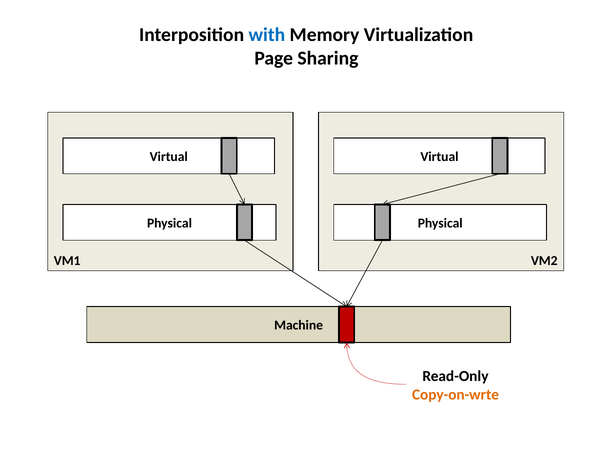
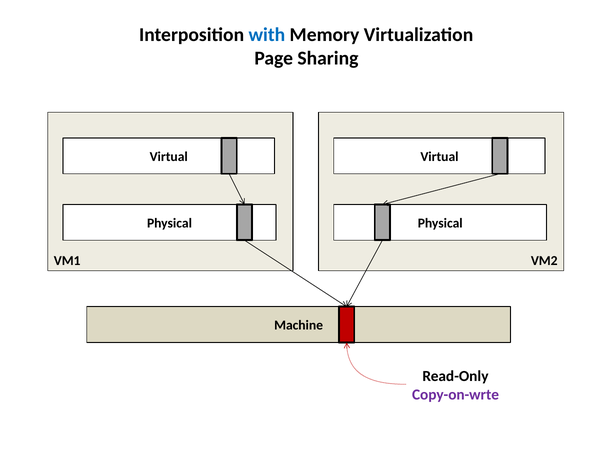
Copy-on-wrte colour: orange -> purple (455, 394)
